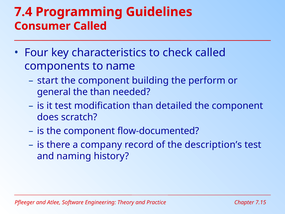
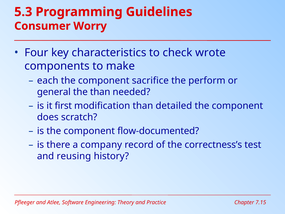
7.4: 7.4 -> 5.3 (23, 12)
Consumer Called: Called -> Worry (90, 26)
check called: called -> wrote (210, 53)
name: name -> make (120, 66)
start: start -> each (48, 80)
building: building -> sacrifice (150, 80)
it test: test -> first (63, 106)
description’s: description’s -> correctness’s (213, 145)
naming: naming -> reusing (74, 156)
